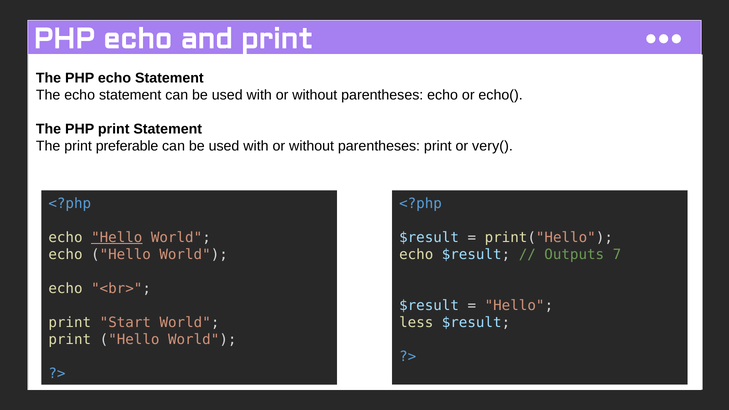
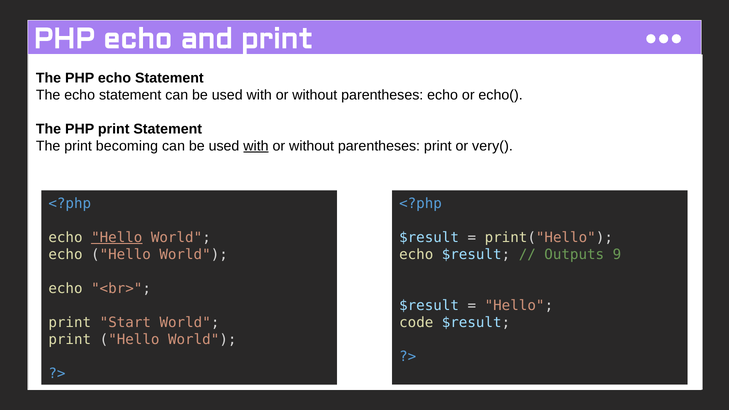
preferable: preferable -> becoming (127, 146)
with underline: none -> present (256, 146)
7: 7 -> 9 (617, 254)
less: less -> code (416, 323)
